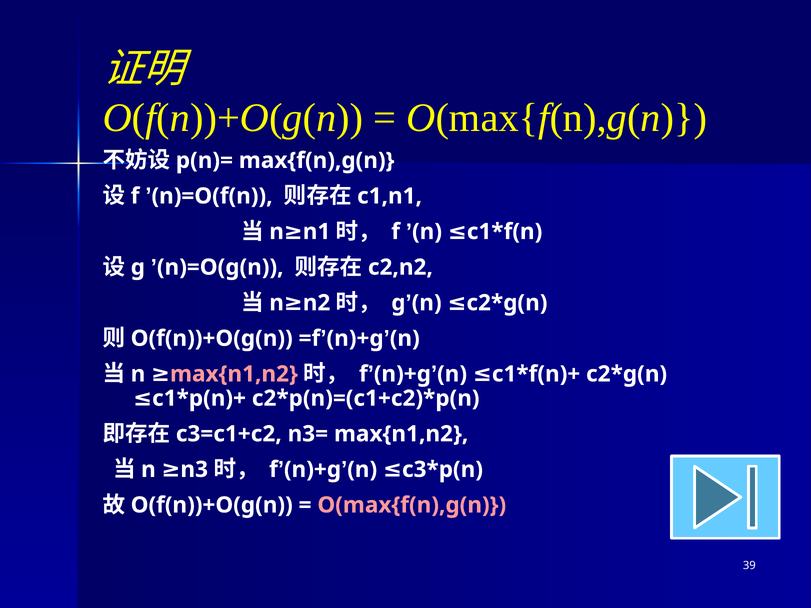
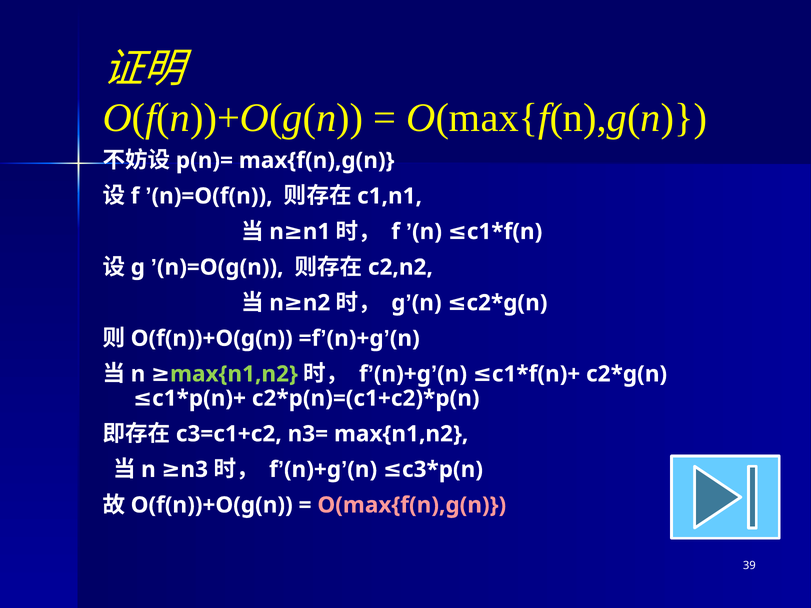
max{n1,n2 colour: pink -> light green (234, 374)
